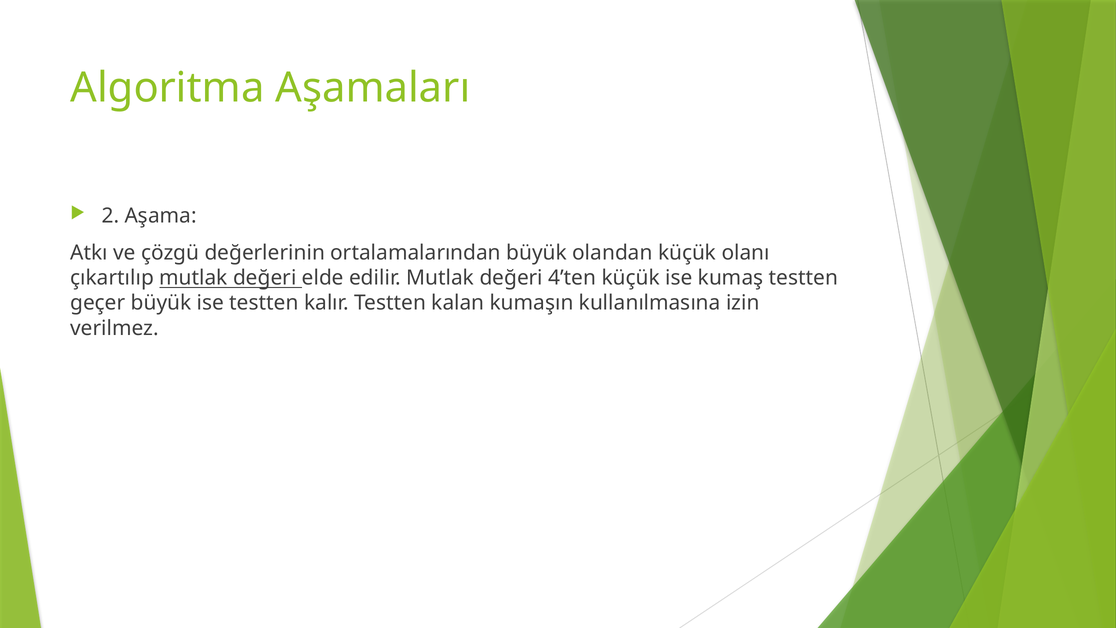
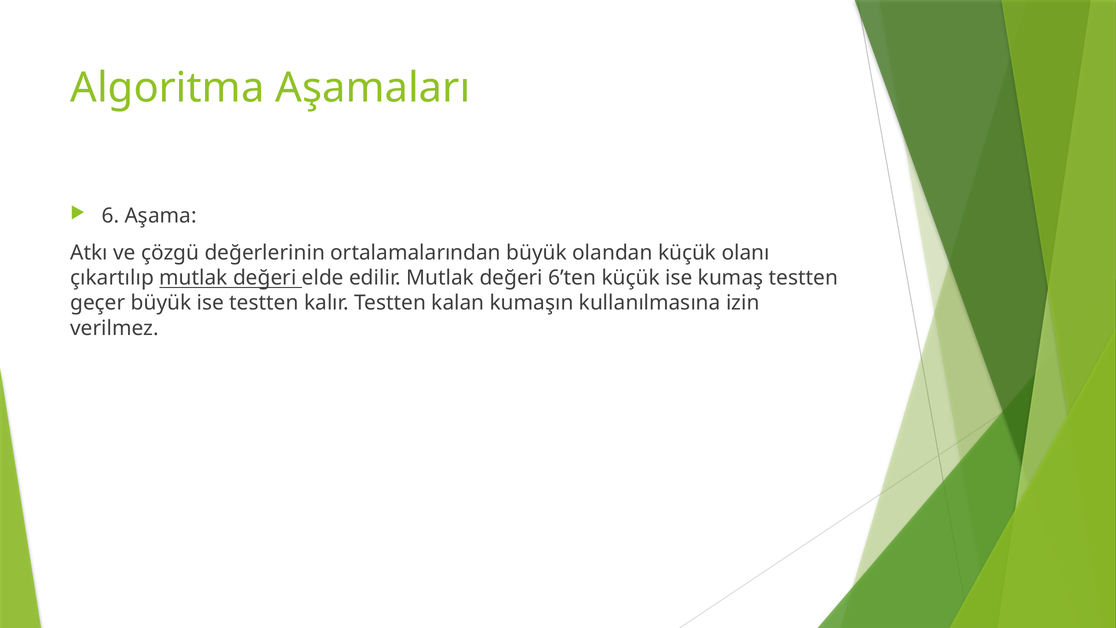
2: 2 -> 6 (111, 216)
4’ten: 4’ten -> 6’ten (572, 278)
